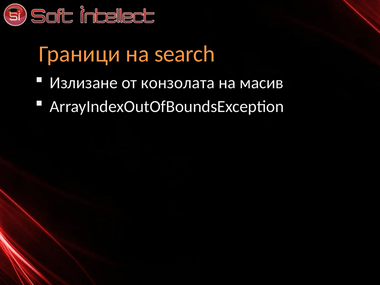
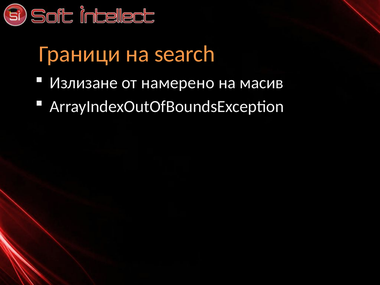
конзолата: конзолата -> намерено (178, 83)
